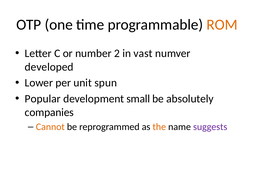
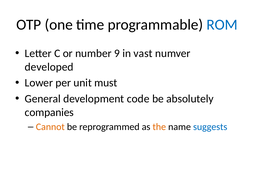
ROM colour: orange -> blue (222, 25)
2: 2 -> 9 (117, 53)
spun: spun -> must (106, 83)
Popular: Popular -> General (43, 98)
small: small -> code (138, 98)
suggests colour: purple -> blue (210, 127)
